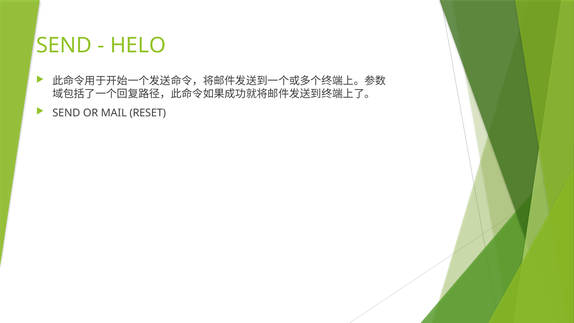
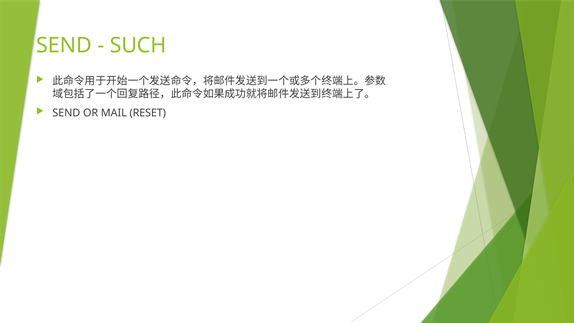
HELO: HELO -> SUCH (138, 45)
